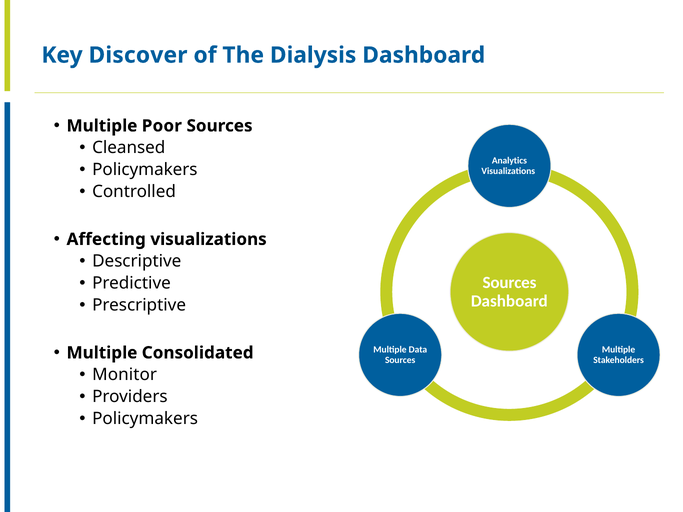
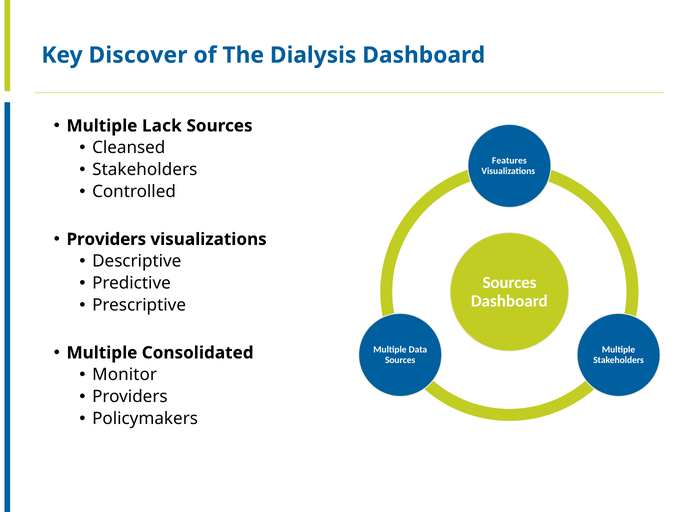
Poor: Poor -> Lack (162, 126)
Analytics: Analytics -> Features (509, 161)
Policymakers: Policymakers -> Stakeholders (145, 170)
Affecting: Affecting -> Providers (106, 239)
